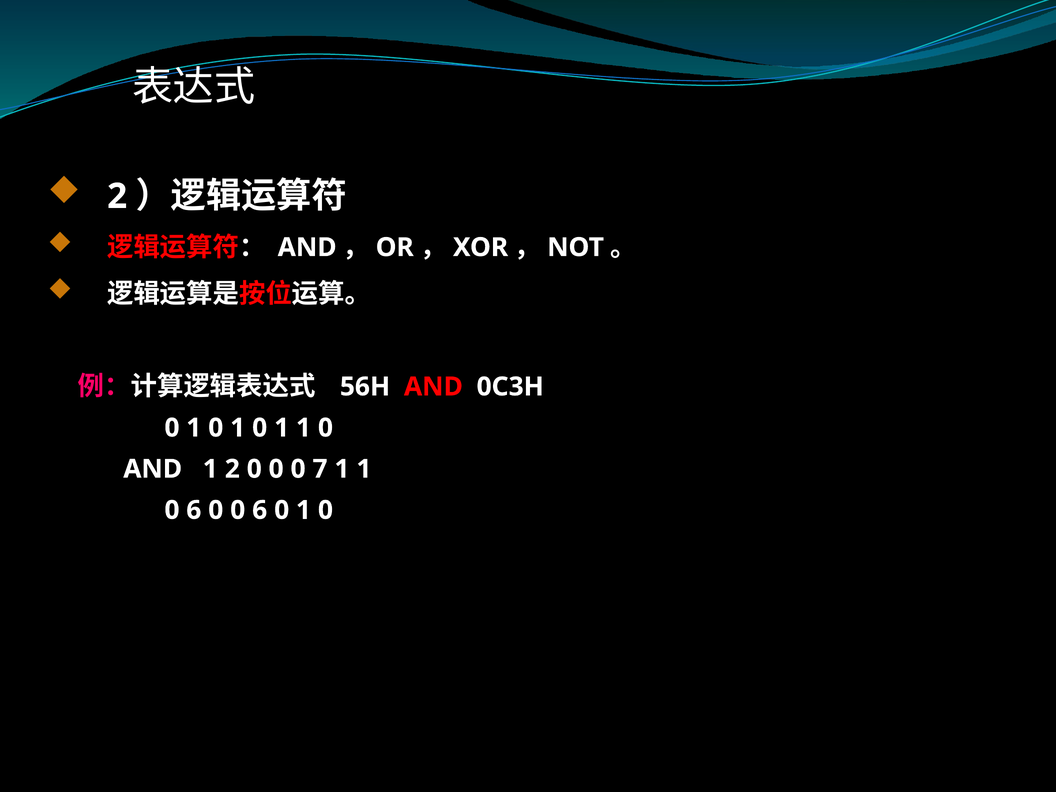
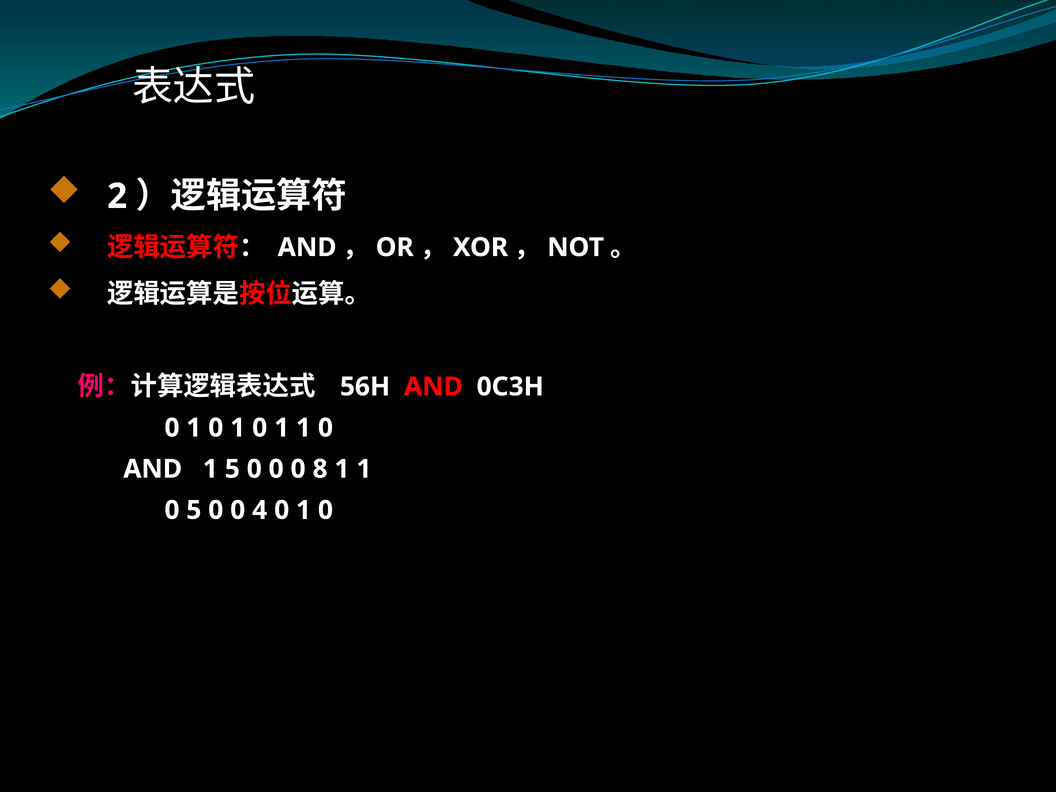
1 2: 2 -> 5 (232, 469)
7: 7 -> 8 (320, 469)
6: 6 -> 5 (194, 510)
0 0 6: 6 -> 4 (260, 510)
